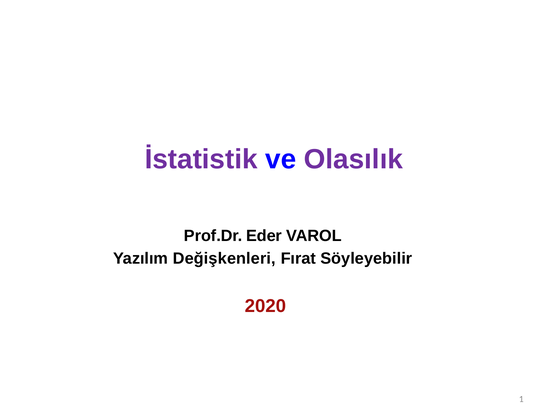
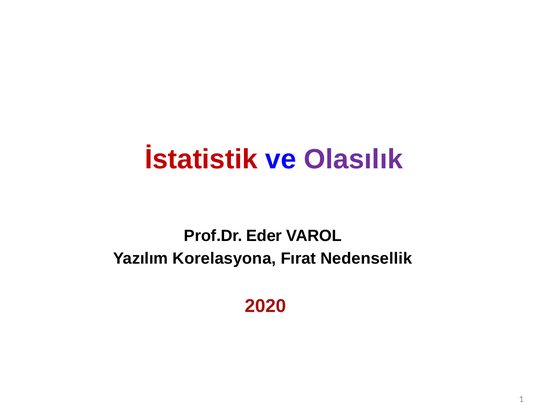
İstatistik colour: purple -> red (201, 159)
Değişkenleri: Değişkenleri -> Korelasyona (224, 258)
Söyleyebilir: Söyleyebilir -> Nedensellik (366, 258)
